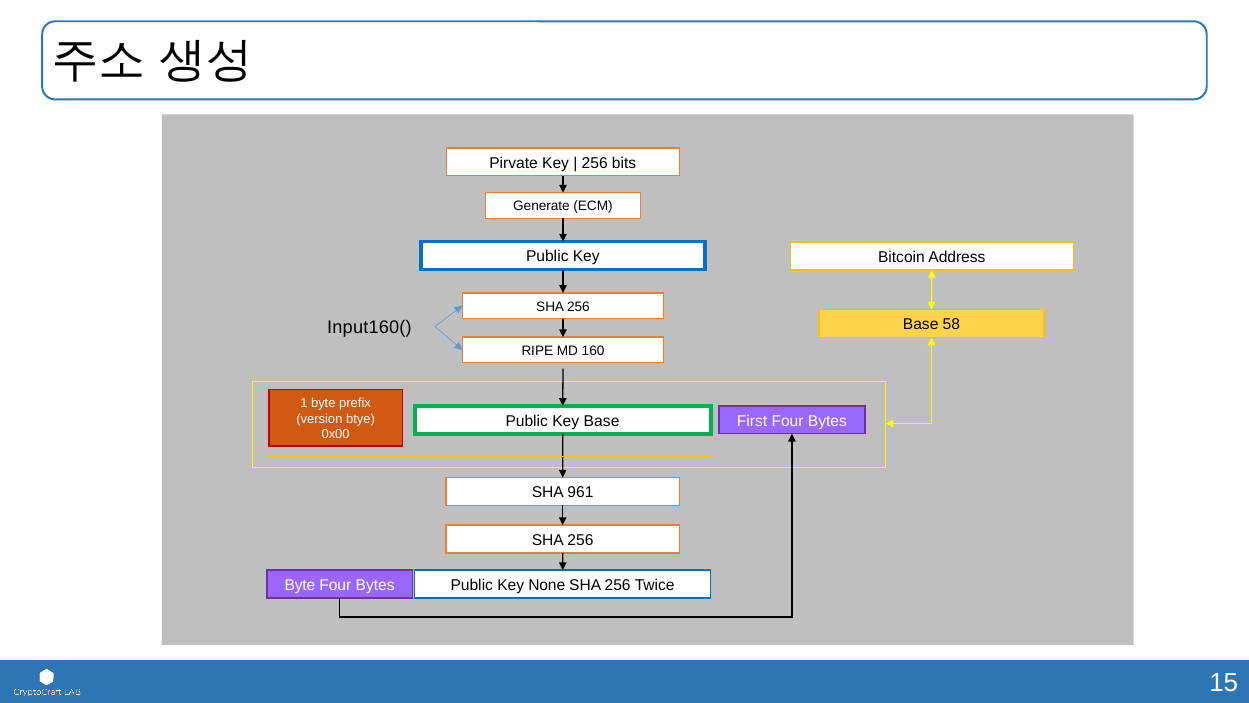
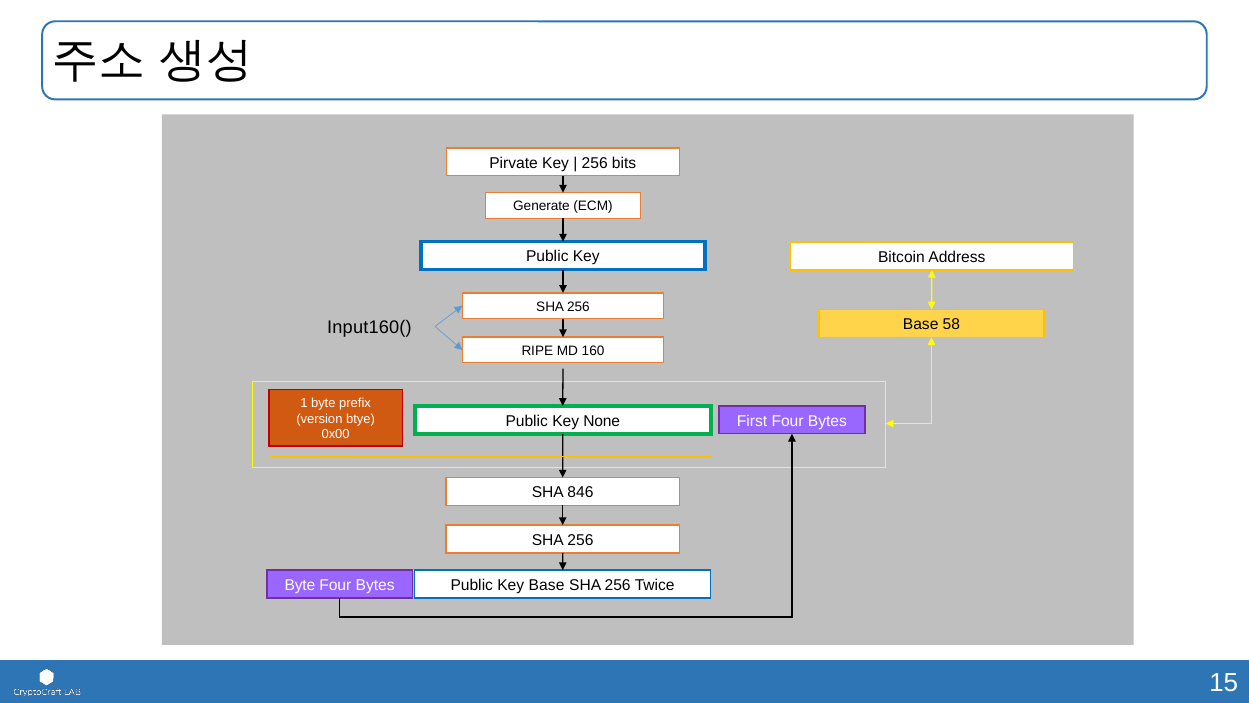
Key Base: Base -> None (602, 421)
961: 961 -> 846 (580, 492)
Key None: None -> Base (547, 585)
